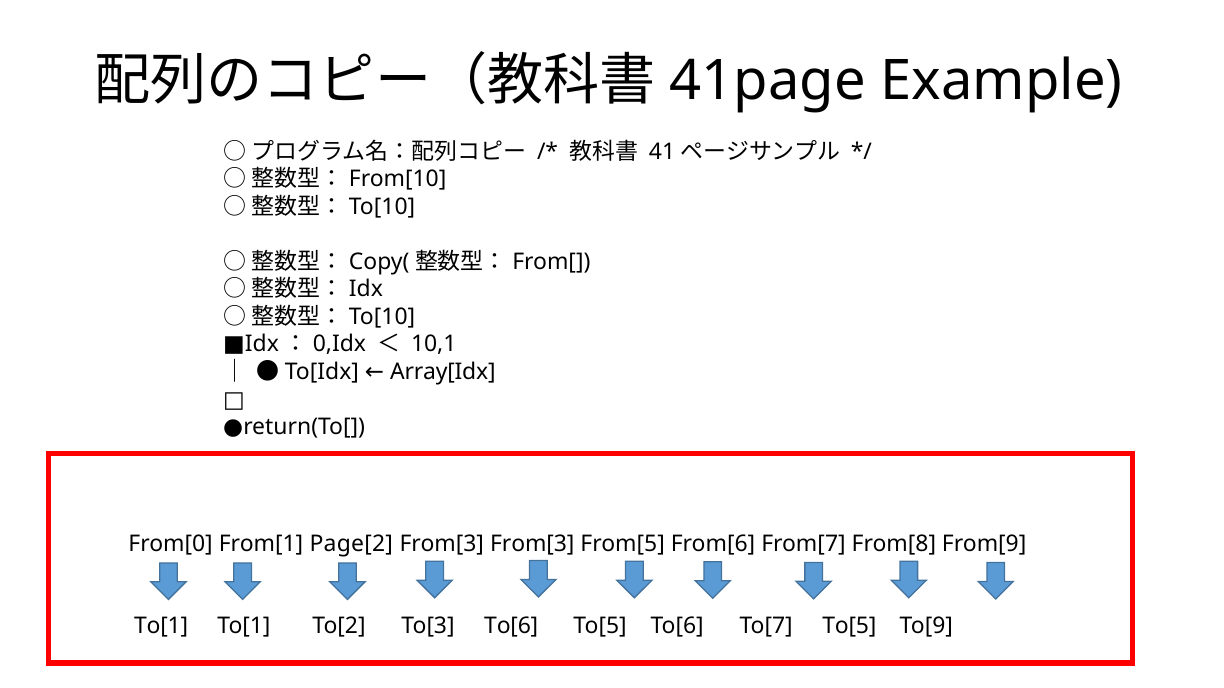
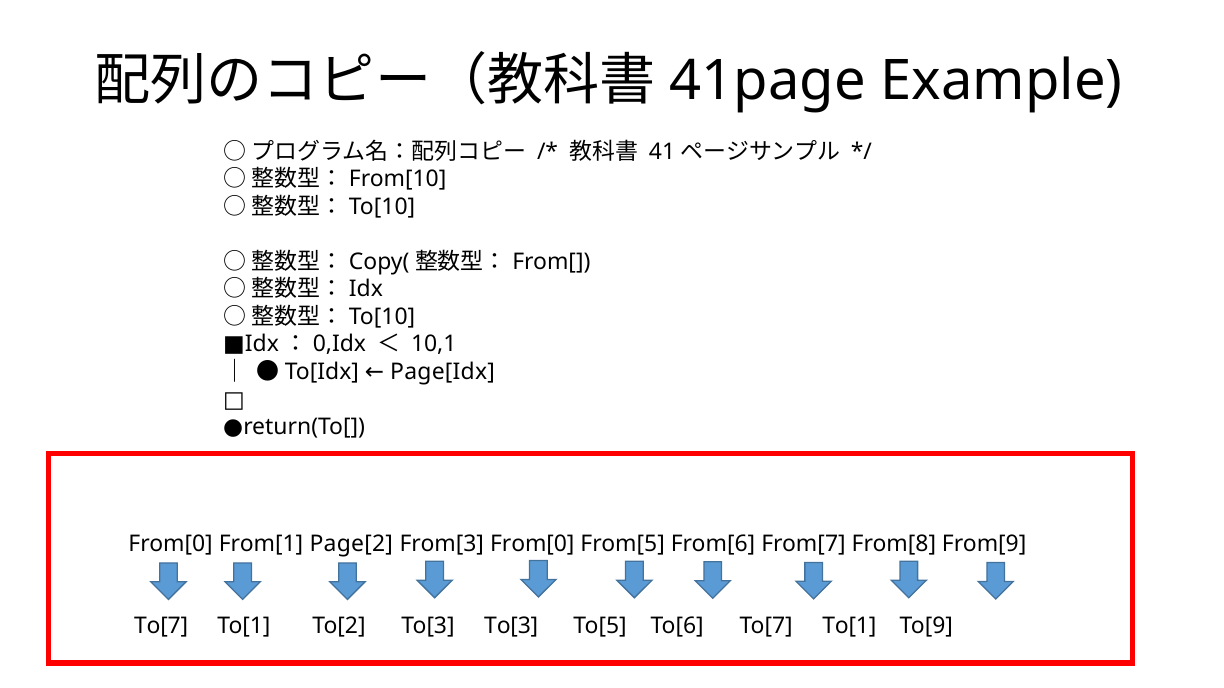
Array[Idx: Array[Idx -> Page[Idx (443, 372)
From[3 From[3: From[3 -> From[0 (532, 544)
To[1: To[1 -> To[7 (161, 626)
To[3 To[6: To[6 -> To[3 (511, 626)
To[6 To[7 To[5: To[5 -> To[1 (849, 626)
